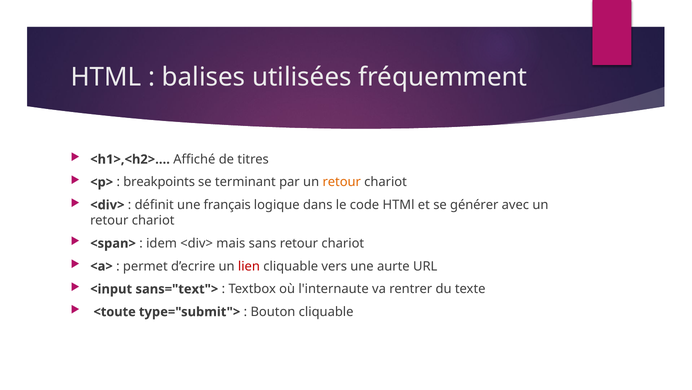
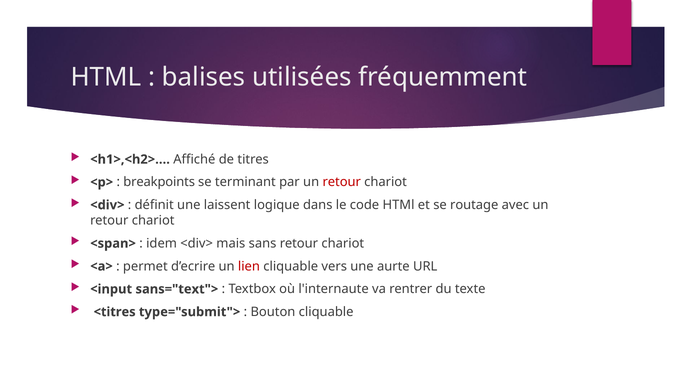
retour colour: orange -> red (342, 182)
français: français -> laissent (227, 205)
générer: générer -> routage (474, 205)
<toute: <toute -> <titres (115, 311)
